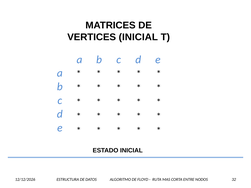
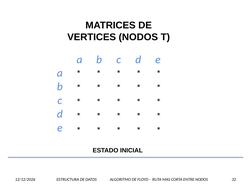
VERTICES INICIAL: INICIAL -> NODOS (138, 37)
